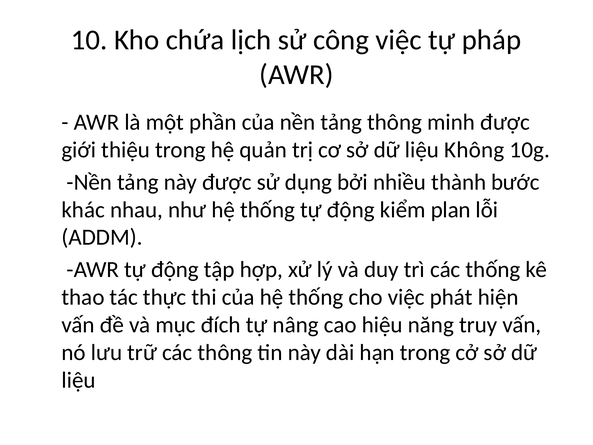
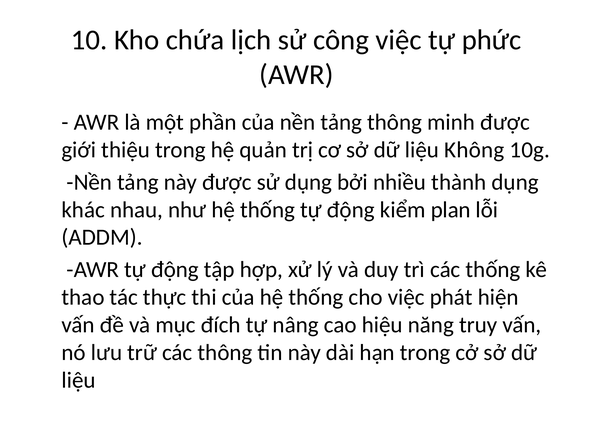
pháp: pháp -> phức (492, 40)
thành bước: bước -> dụng (515, 182)
